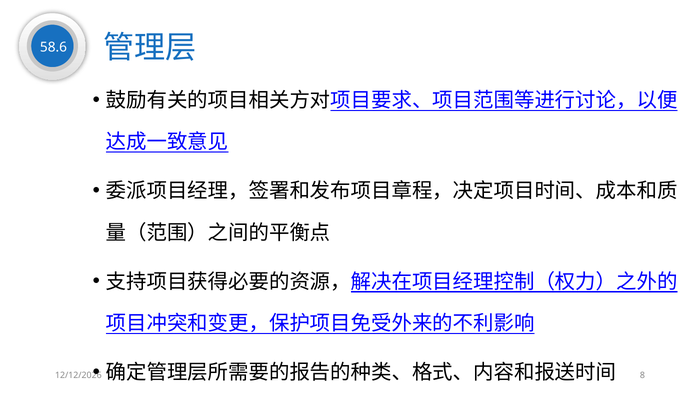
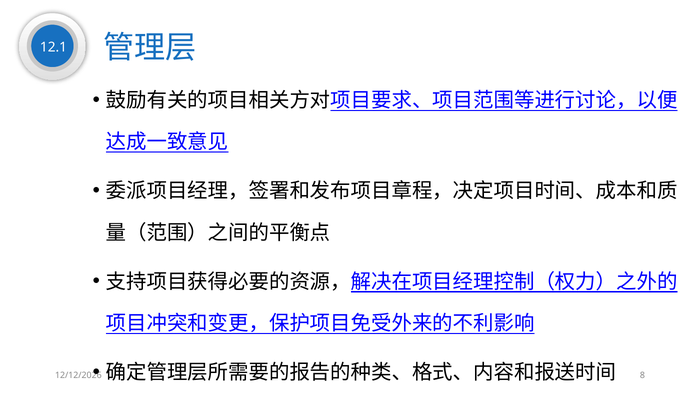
58.6: 58.6 -> 12.1 (53, 47)
